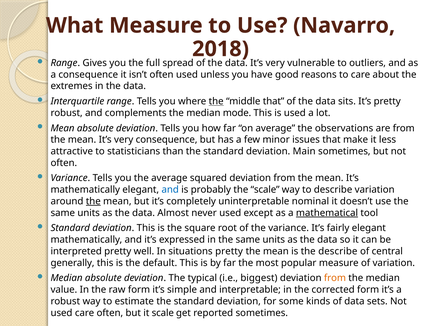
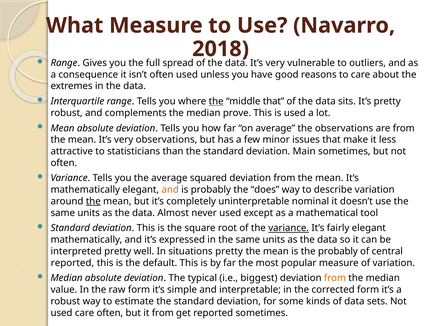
mode: mode -> prove (237, 113)
very consequence: consequence -> observations (167, 140)
and colour: blue -> orange (170, 189)
the scale: scale -> does (265, 189)
mathematical underline: present -> none (327, 213)
variance underline: none -> present (289, 228)
the describe: describe -> probably (338, 251)
generally: generally -> reported (72, 262)
it scale: scale -> from (163, 312)
